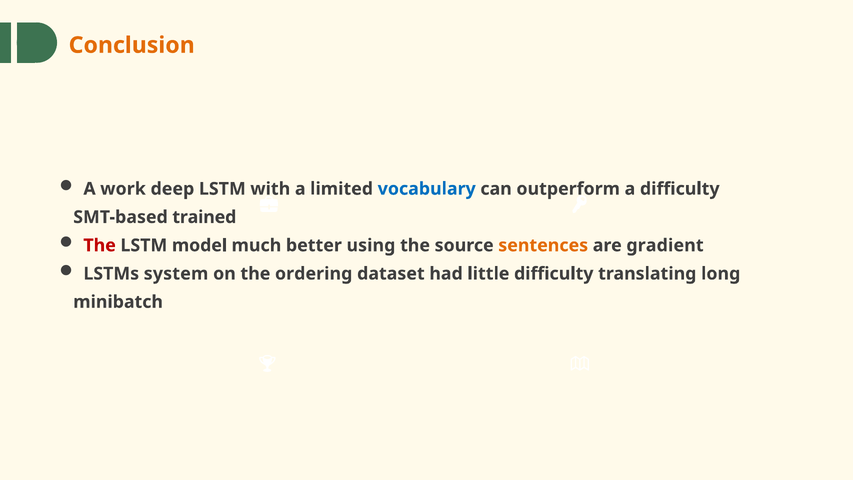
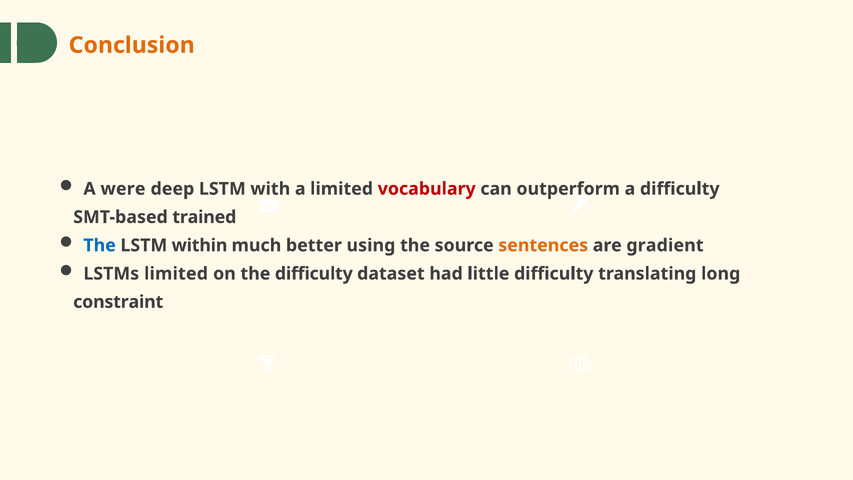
work: work -> were (123, 189)
vocabulary colour: blue -> red (427, 189)
The colour: red -> blue (100, 245)
model: model -> within (200, 245)
LSTMs system: system -> limited (176, 274)
the ordering: ordering -> difficulty (314, 274)
minibatch: minibatch -> constraint (118, 302)
